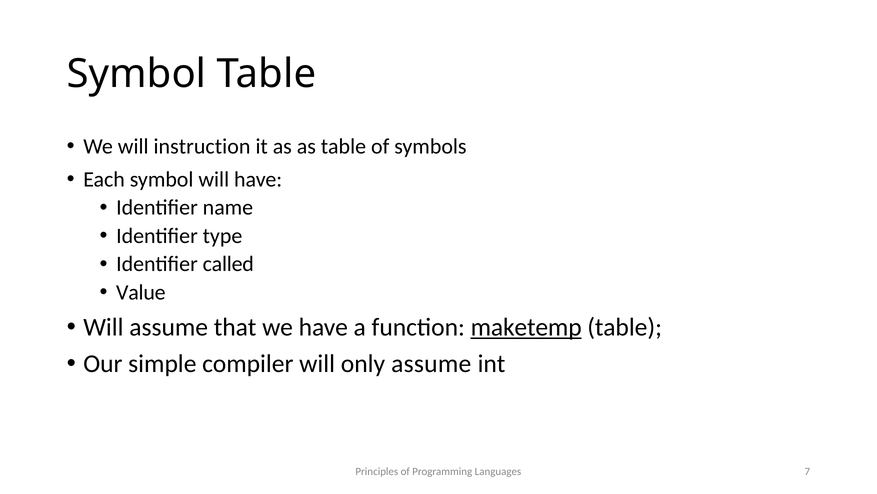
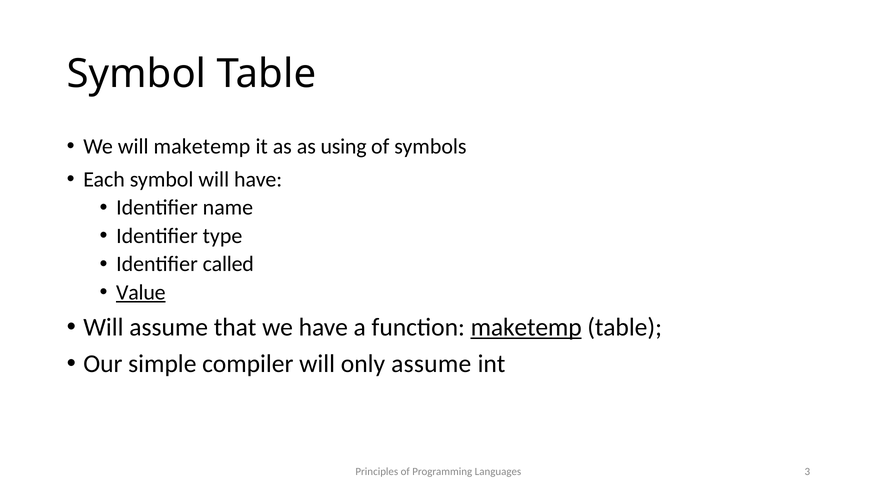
will instruction: instruction -> maketemp (202, 146)
as table: table -> using (344, 146)
Value underline: none -> present (141, 292)
7: 7 -> 3 (807, 471)
